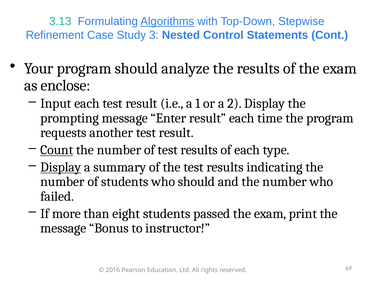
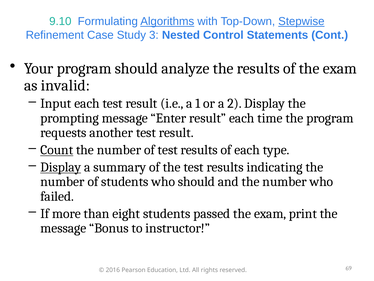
3.13: 3.13 -> 9.10 (60, 21)
Stepwise underline: none -> present (301, 21)
enclose: enclose -> invalid (65, 85)
